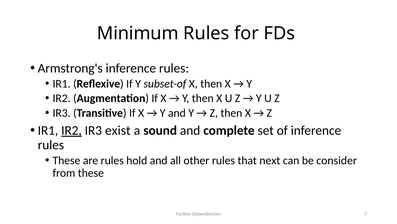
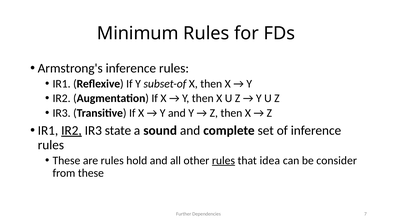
exist: exist -> state (118, 130)
rules underline: none -> present (223, 160)
next: next -> idea (270, 160)
